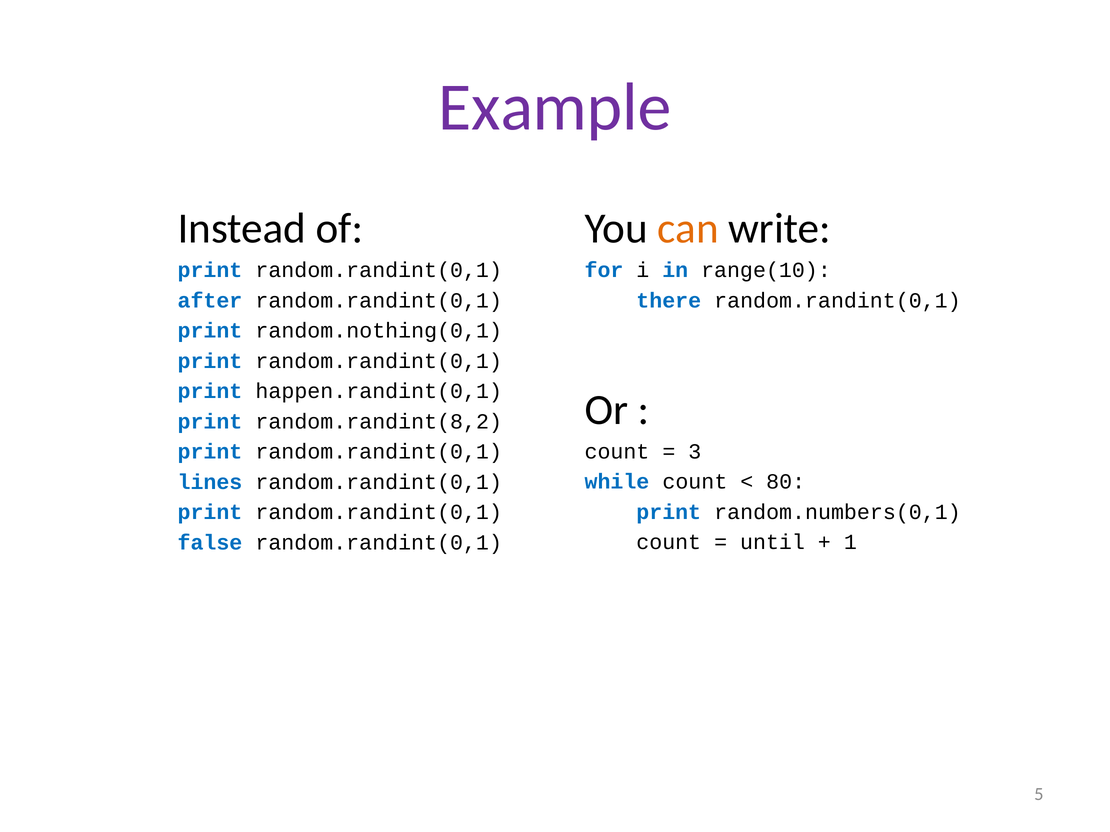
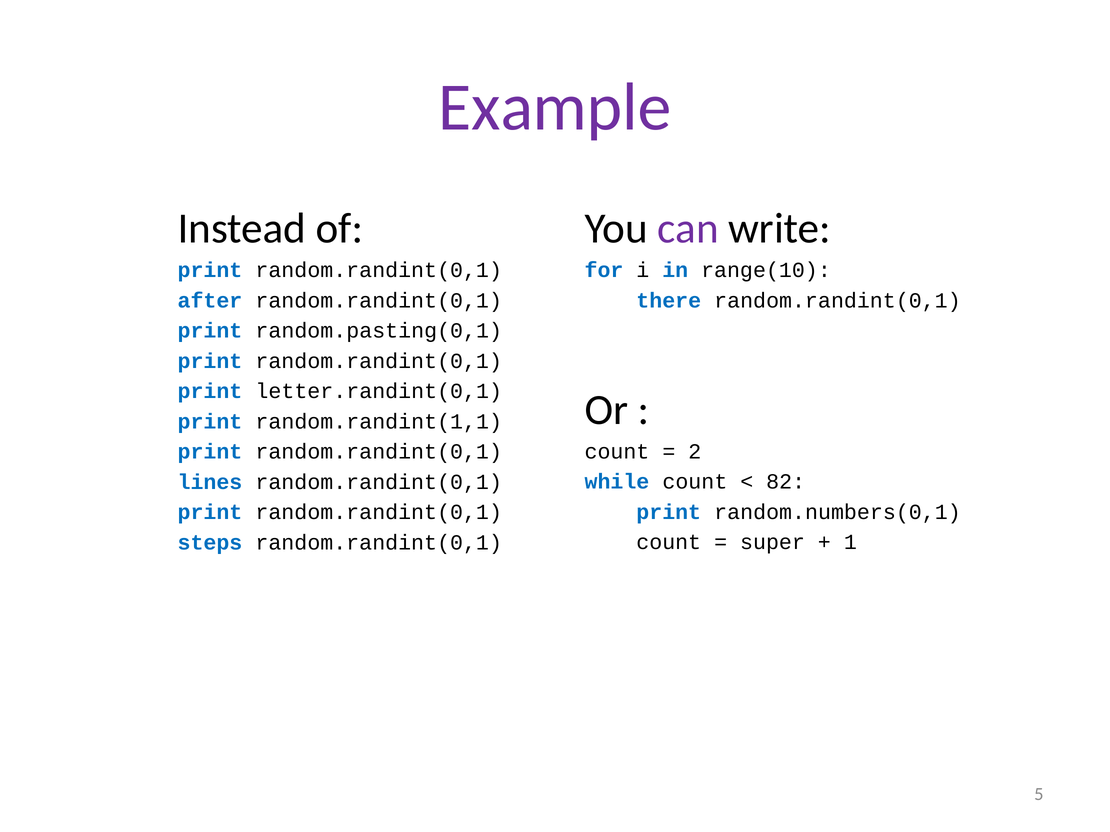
can colour: orange -> purple (688, 229)
random.nothing(0,1: random.nothing(0,1 -> random.pasting(0,1 (379, 331)
happen.randint(0,1: happen.randint(0,1 -> letter.randint(0,1 (379, 391)
random.randint(8,2: random.randint(8,2 -> random.randint(1,1 (379, 422)
3: 3 -> 2 (695, 452)
80: 80 -> 82 (786, 482)
until: until -> super (772, 543)
false: false -> steps (210, 543)
